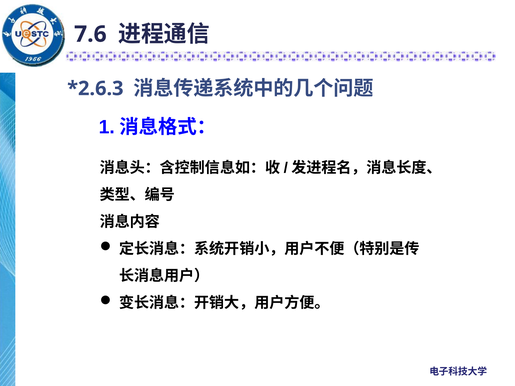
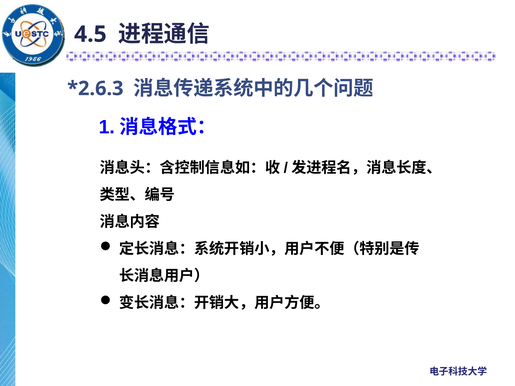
7.6: 7.6 -> 4.5 (90, 34)
